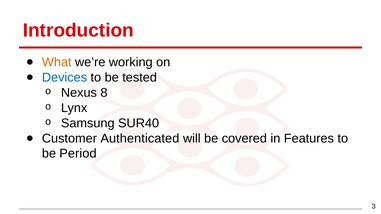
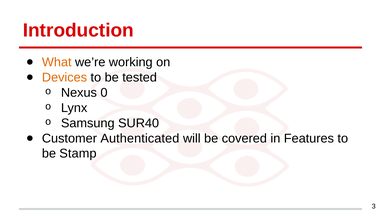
Devices colour: blue -> orange (64, 78)
8: 8 -> 0 (104, 93)
Period: Period -> Stamp (78, 154)
